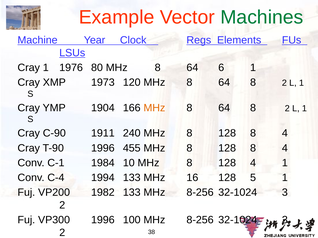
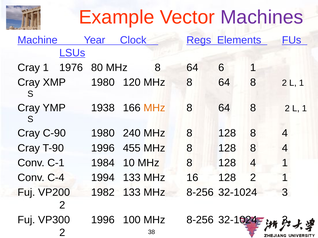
Machines colour: green -> purple (262, 17)
XMP 1973: 1973 -> 1980 (103, 83)
1904: 1904 -> 1938 (103, 108)
C-90 1911: 1911 -> 1980 (103, 133)
128 5: 5 -> 2 (253, 178)
